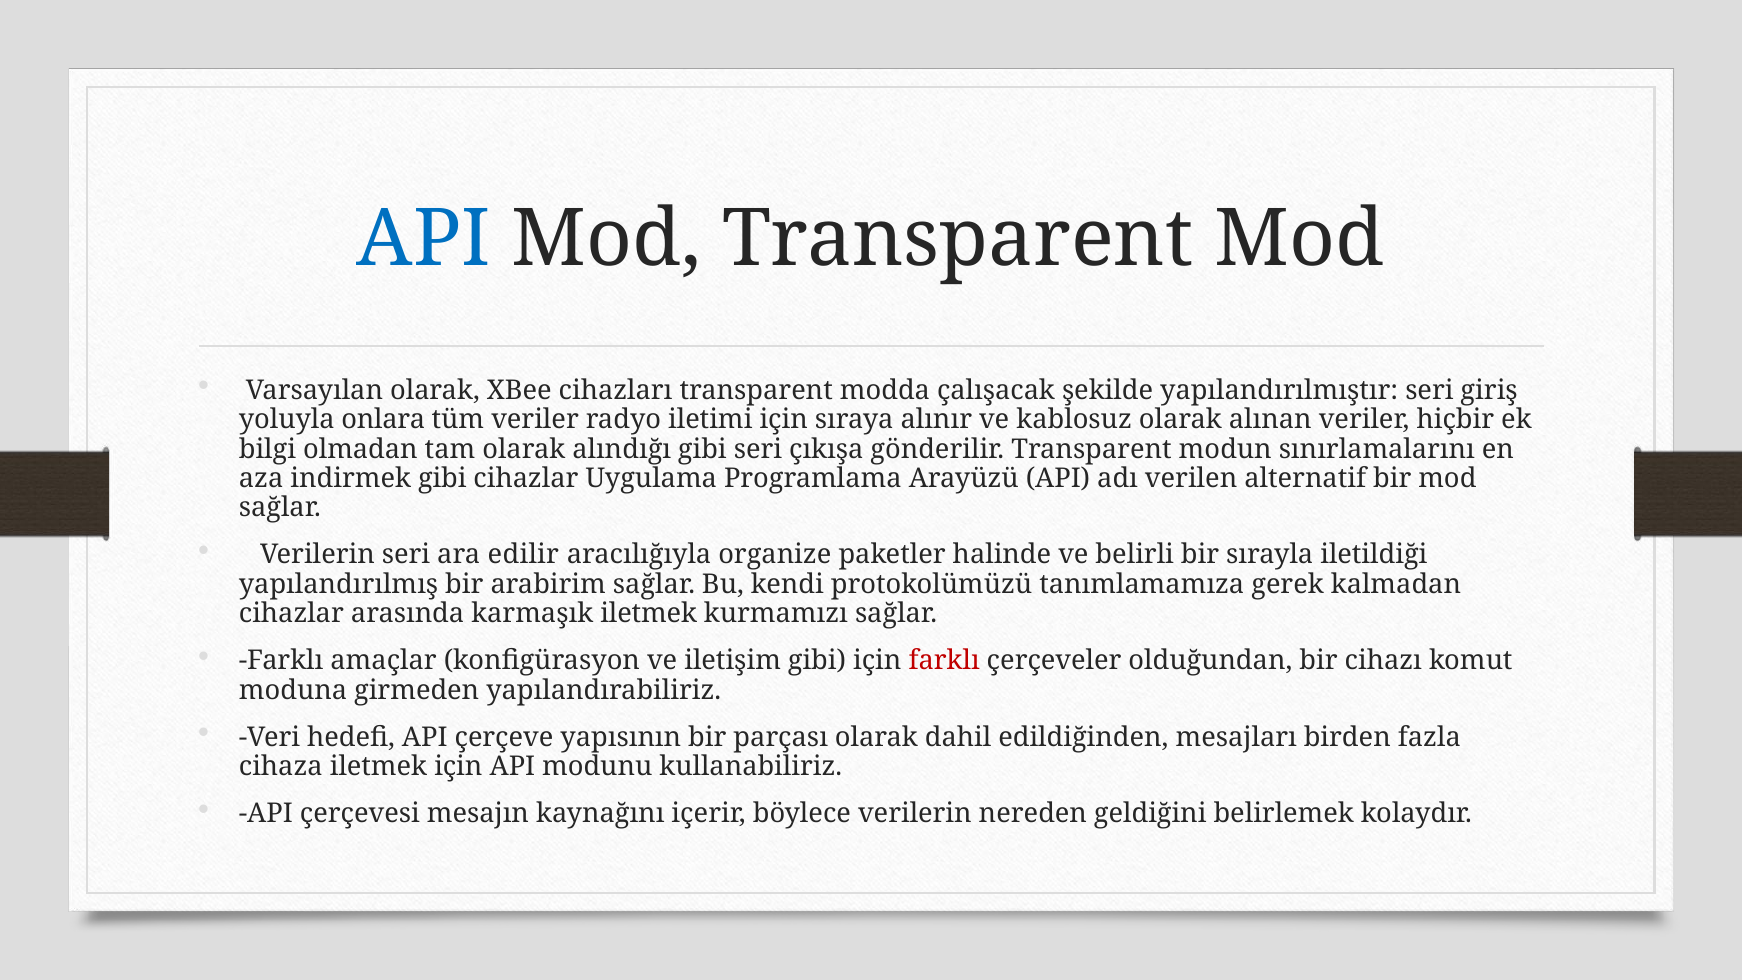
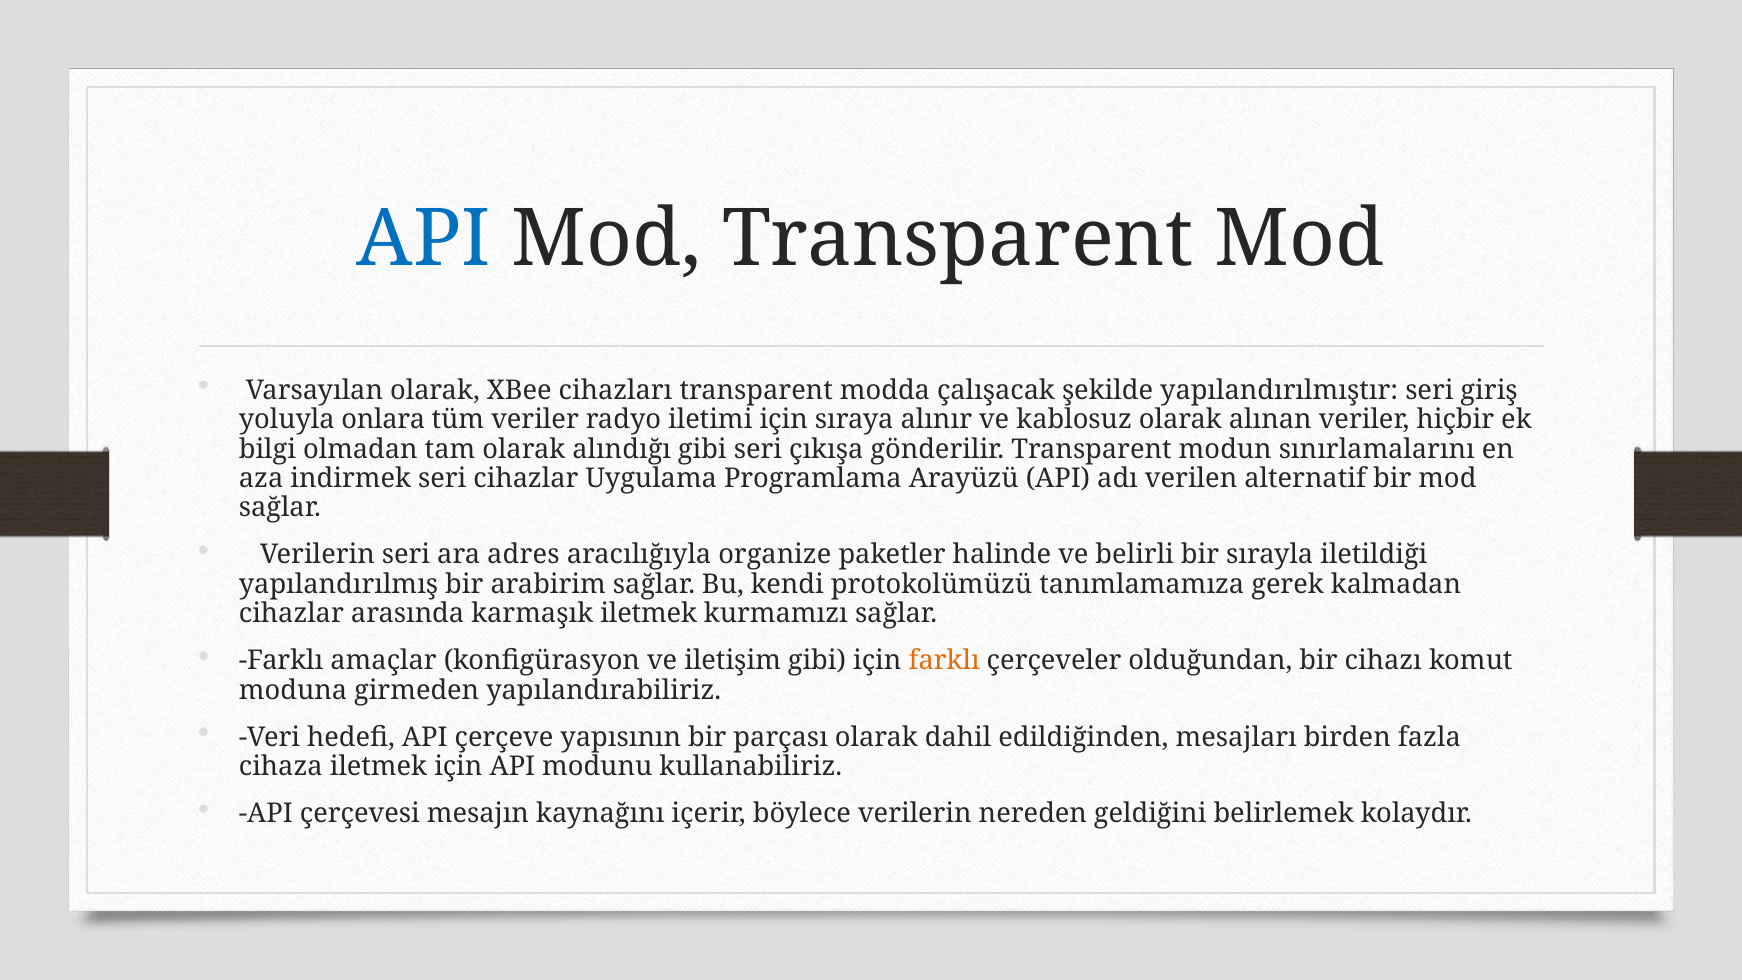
indirmek gibi: gibi -> seri (442, 478)
edilir: edilir -> adres (523, 555)
farklı colour: red -> orange (944, 661)
